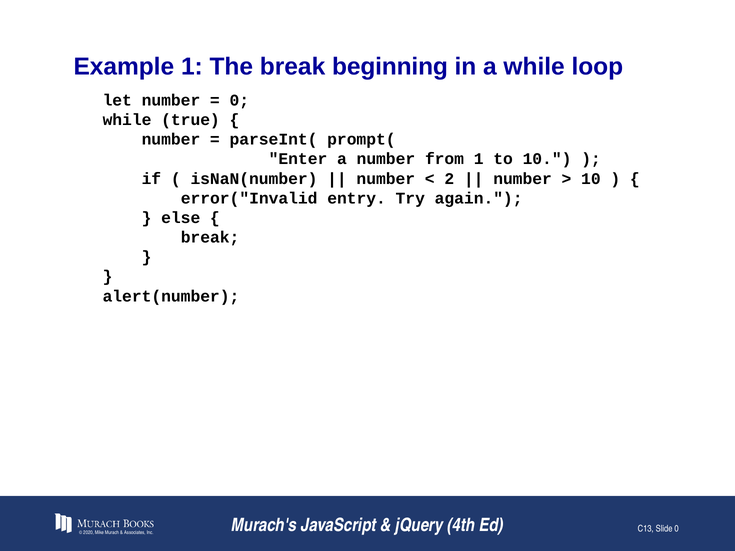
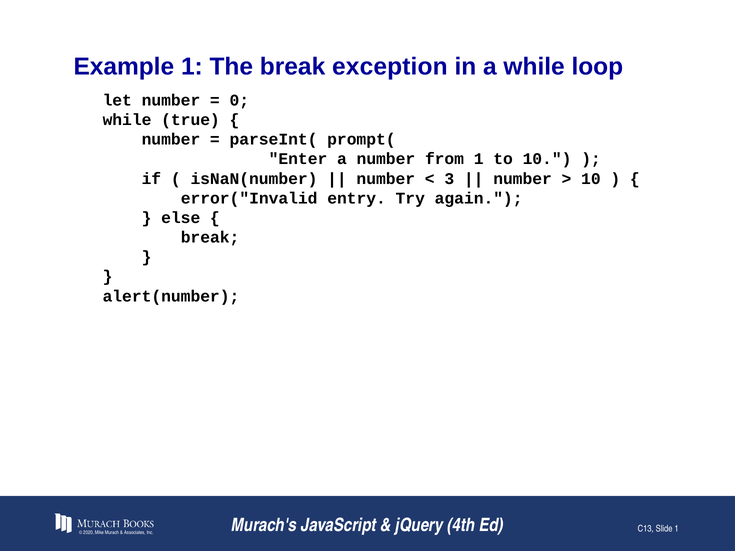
beginning: beginning -> exception (390, 67)
2: 2 -> 3 (449, 179)
Slide 0: 0 -> 1 (677, 529)
